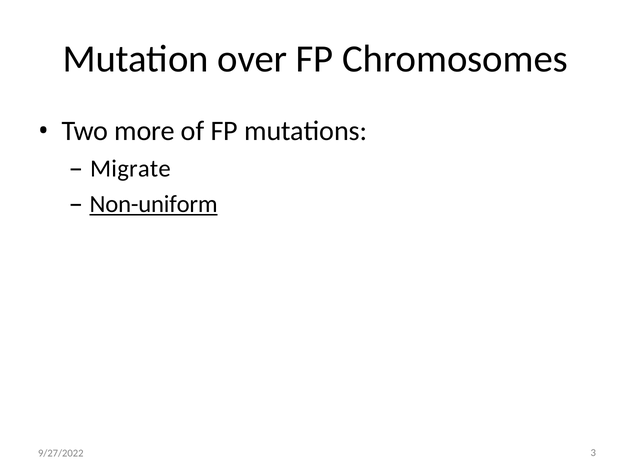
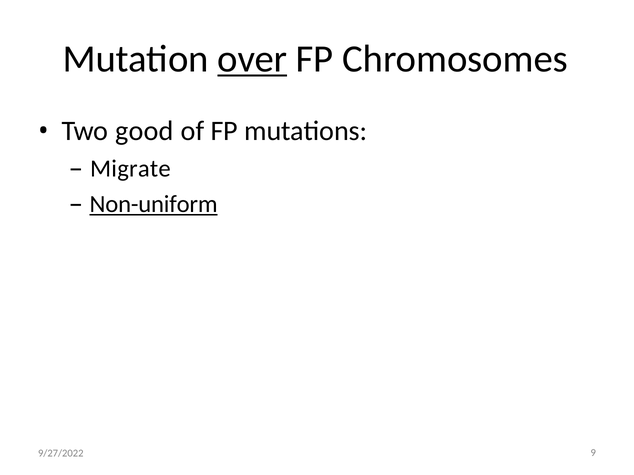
over underline: none -> present (252, 59)
more: more -> good (144, 131)
3: 3 -> 9 (593, 453)
